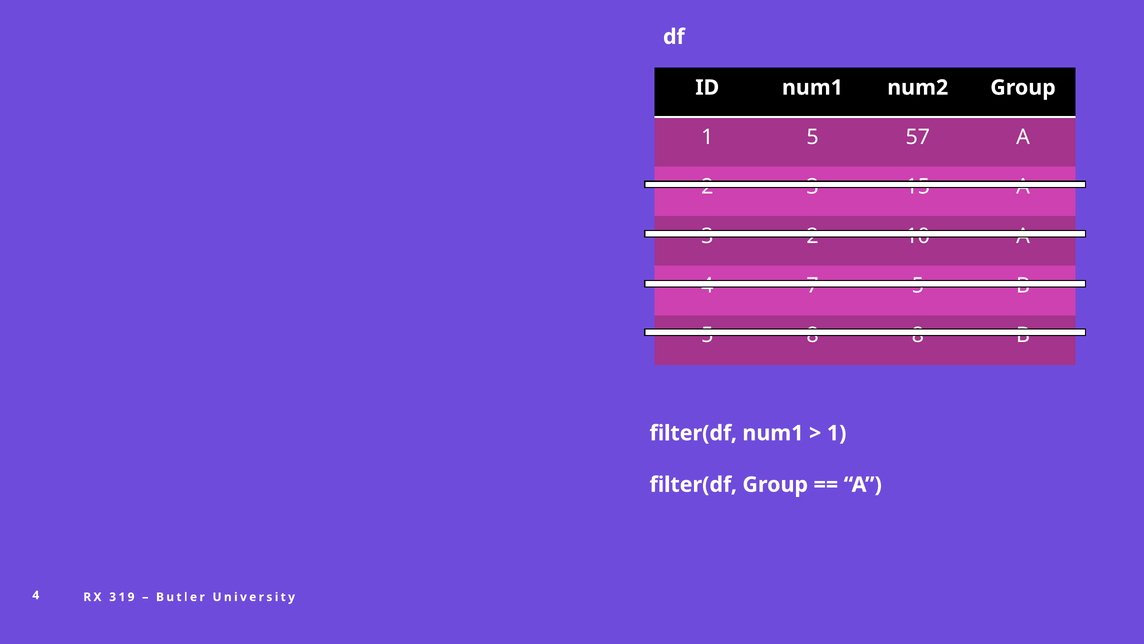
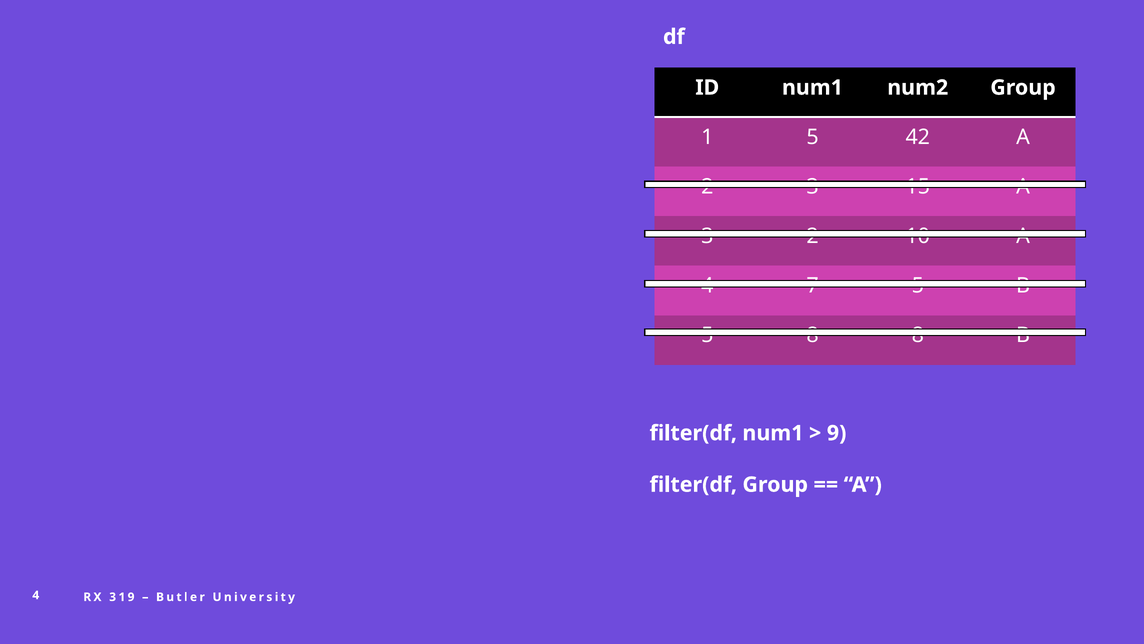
57: 57 -> 42 (918, 137)
1: 1 -> 9 (837, 433)
